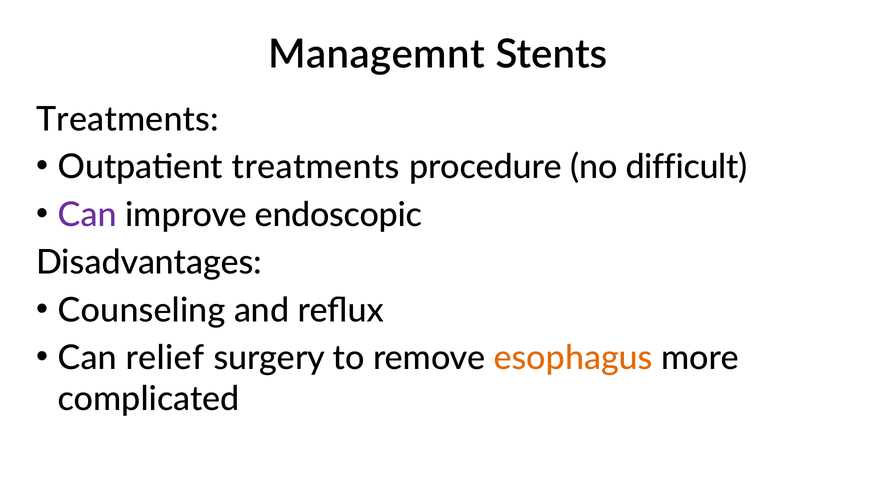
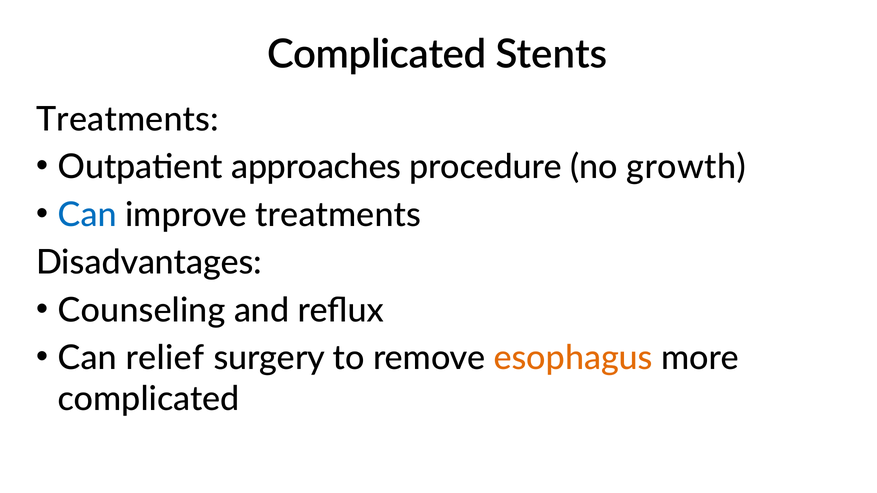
Managemnt: Managemnt -> Complicated (377, 54)
Outpatient treatments: treatments -> approaches (316, 167)
difficult: difficult -> growth (686, 167)
Can colour: purple -> blue (87, 215)
improve endoscopic: endoscopic -> treatments (338, 215)
